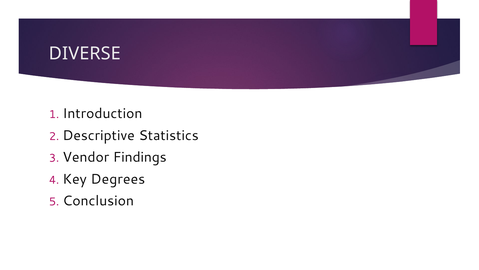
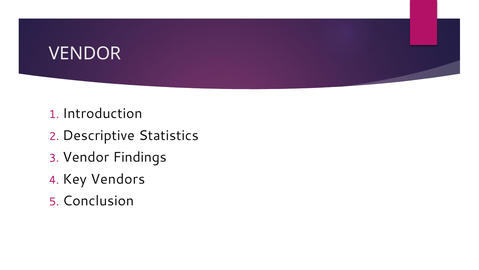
DIVERSE: DIVERSE -> VENDOR (85, 53)
Degrees: Degrees -> Vendors (118, 179)
